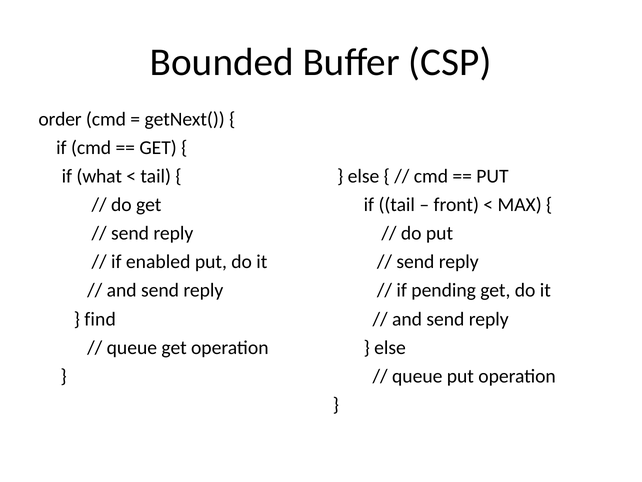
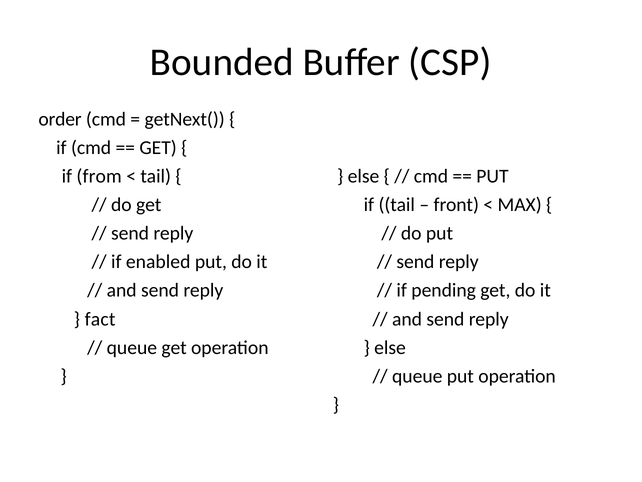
what: what -> from (99, 176)
find: find -> fact (100, 319)
